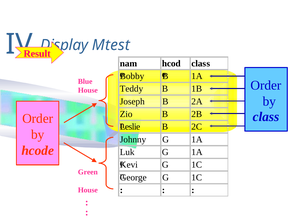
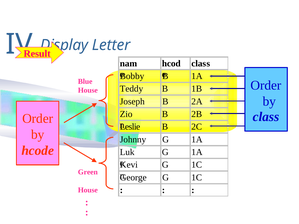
Mtest: Mtest -> Letter (111, 45)
